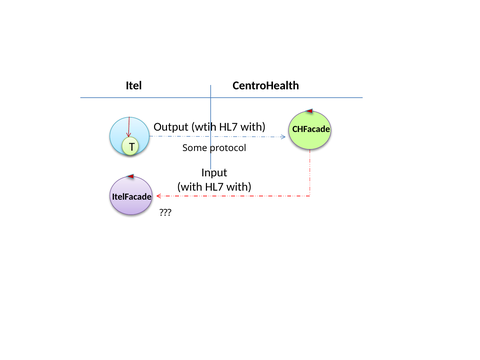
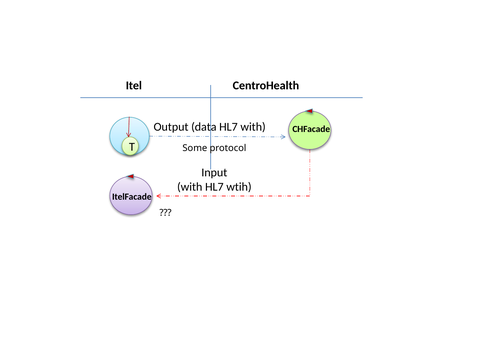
wtih: wtih -> data (204, 127)
with HL7 with: with -> wtih (239, 187)
